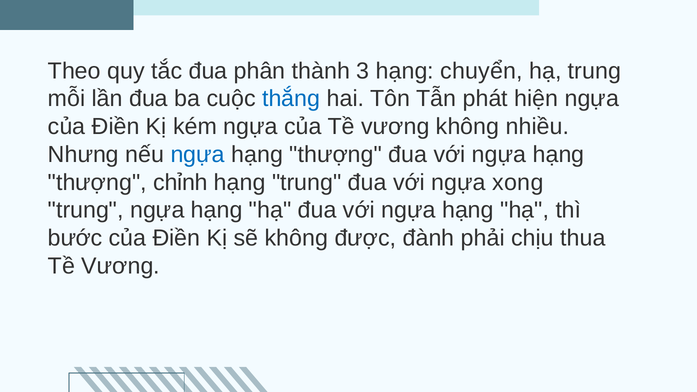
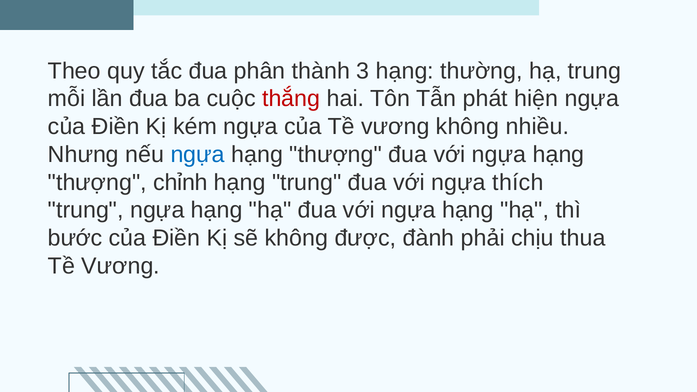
chuyển: chuyển -> thường (482, 71)
thắng colour: blue -> red (291, 99)
xong: xong -> thích (518, 182)
